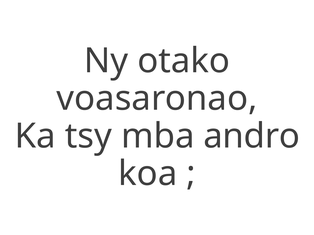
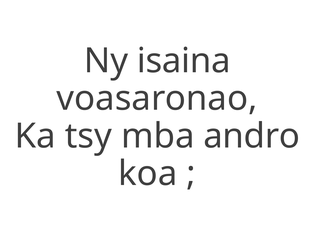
otako: otako -> isaina (184, 61)
